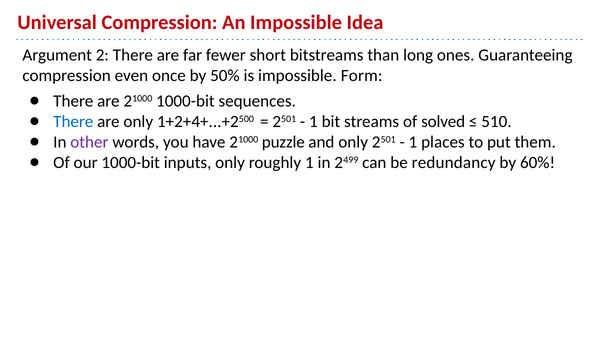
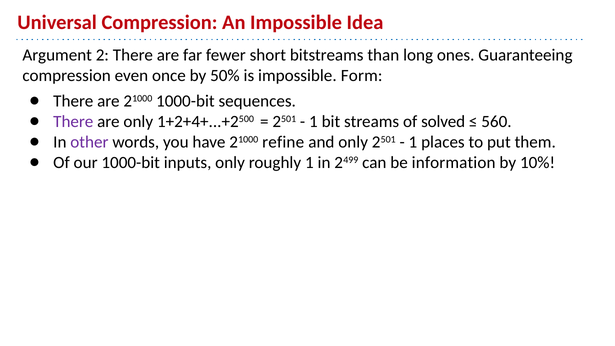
There colour: blue -> purple (73, 122)
510: 510 -> 560 (496, 122)
puzzle: puzzle -> refine (283, 142)
redundancy: redundancy -> information (454, 163)
60%: 60% -> 10% (538, 163)
